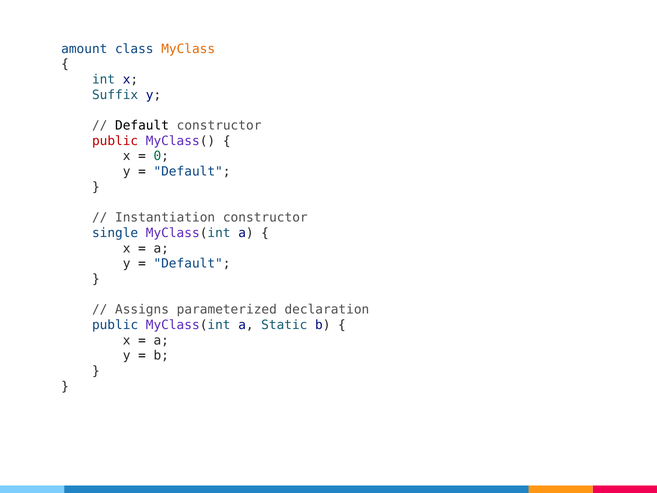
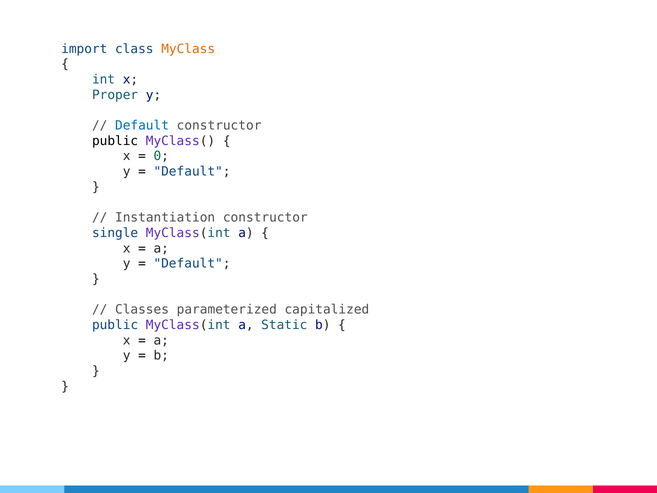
amount: amount -> import (84, 49)
Suffix: Suffix -> Proper (115, 95)
Default colour: black -> blue (142, 126)
public colour: red -> black (115, 141)
Assigns: Assigns -> Classes (142, 310)
declaration: declaration -> capitalized (327, 310)
